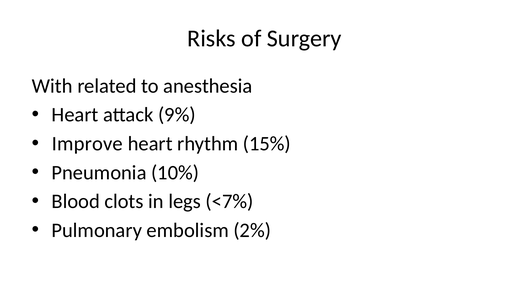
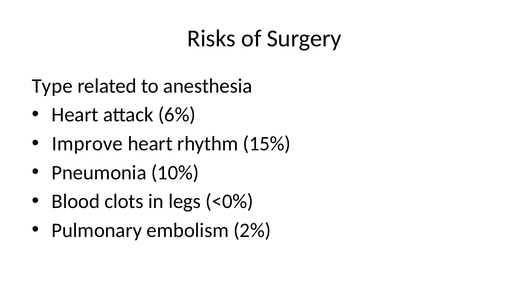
With: With -> Type (52, 86)
9%: 9% -> 6% (177, 115)
<7%: <7% -> <0% (230, 201)
